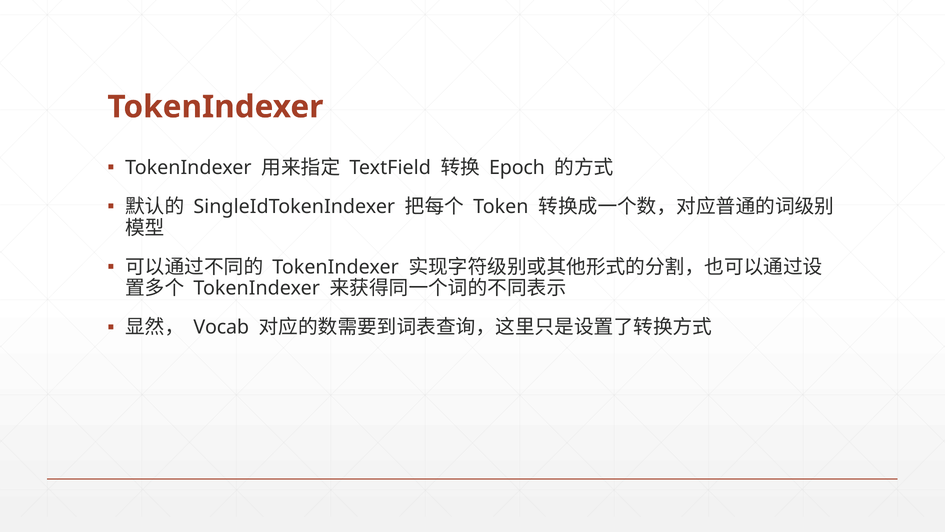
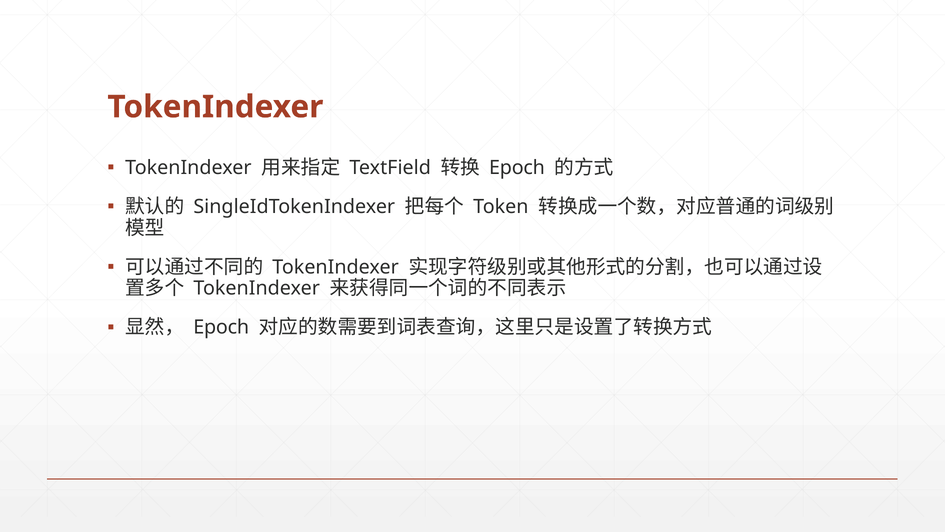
Vocab: Vocab -> Epoch (221, 327)
